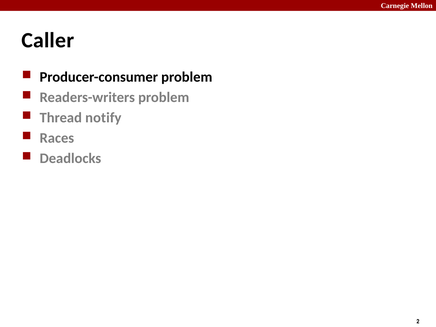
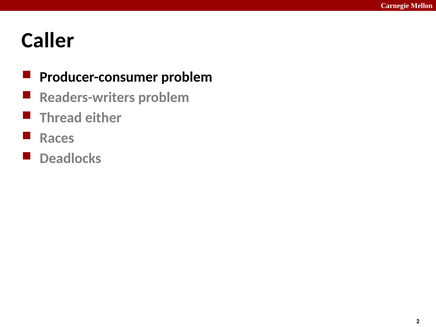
notify: notify -> either (103, 118)
